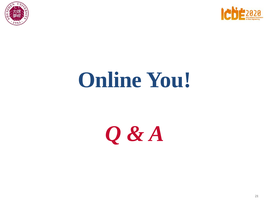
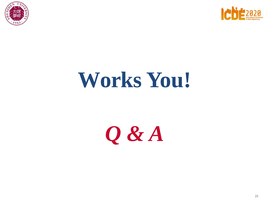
Online: Online -> Works (110, 80)
